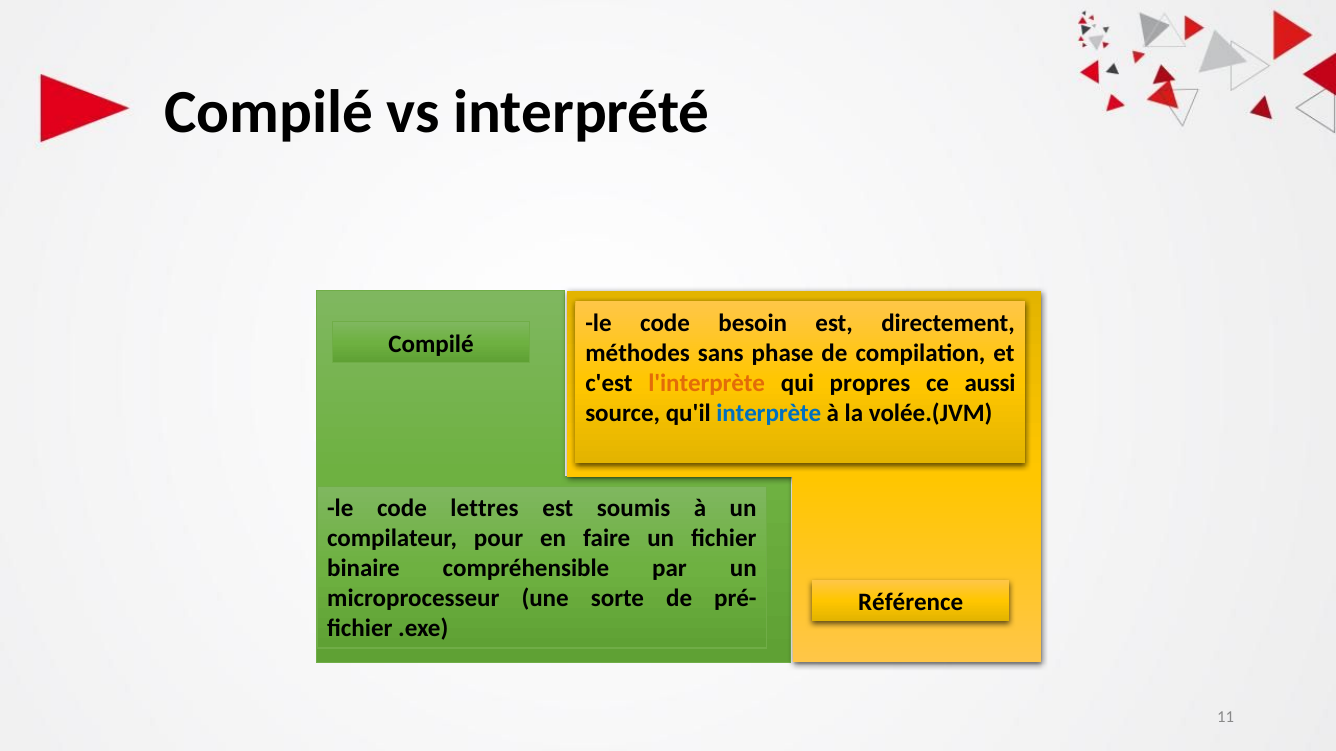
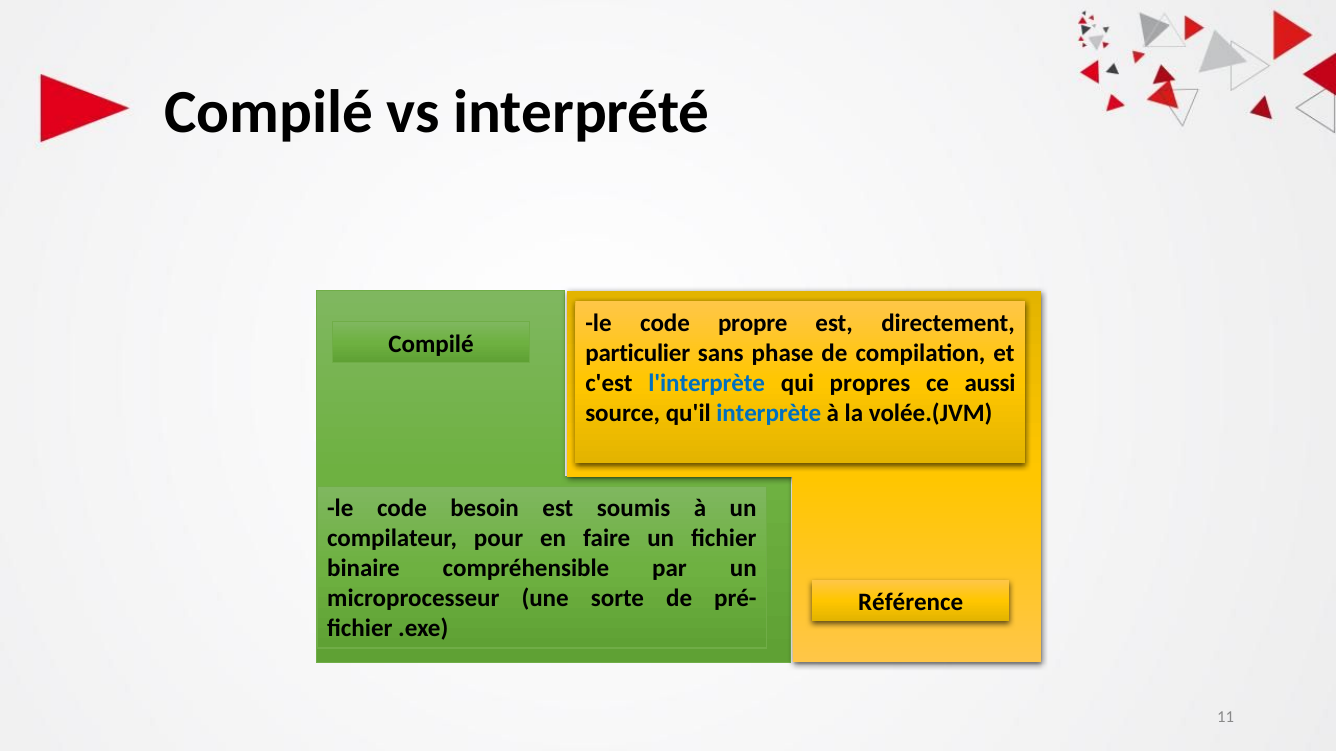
besoin: besoin -> propre (753, 323)
méthodes: méthodes -> particulier (638, 353)
l'interprète colour: orange -> blue (707, 383)
lettres: lettres -> besoin (485, 508)
